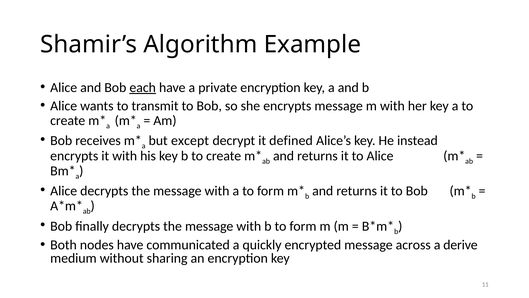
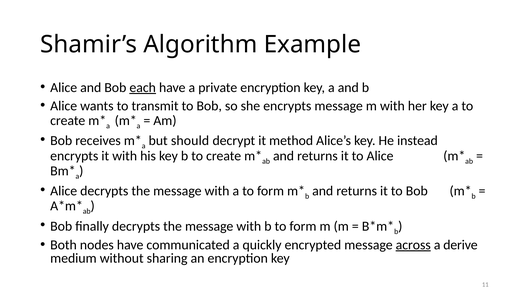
except: except -> should (190, 140)
defined: defined -> method (291, 140)
across underline: none -> present (413, 245)
